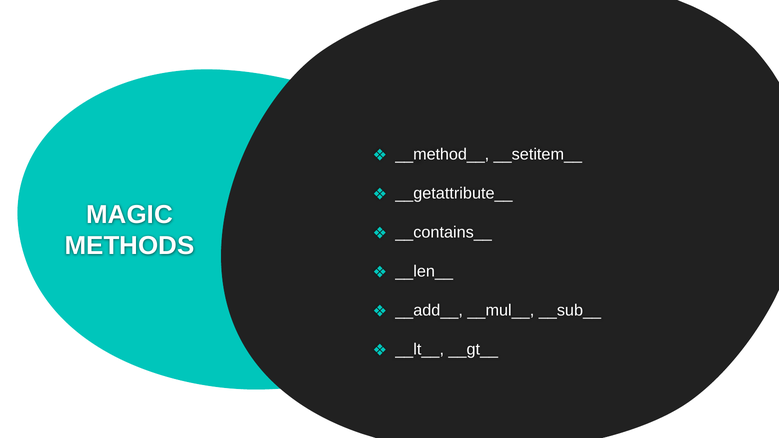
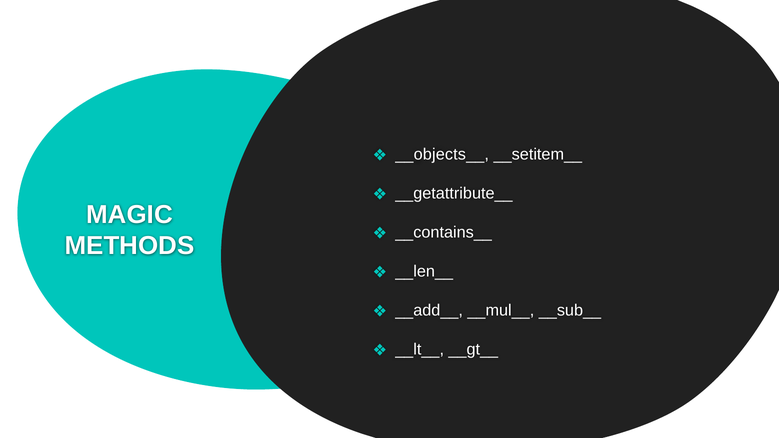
__method__: __method__ -> __objects__ (442, 155)
